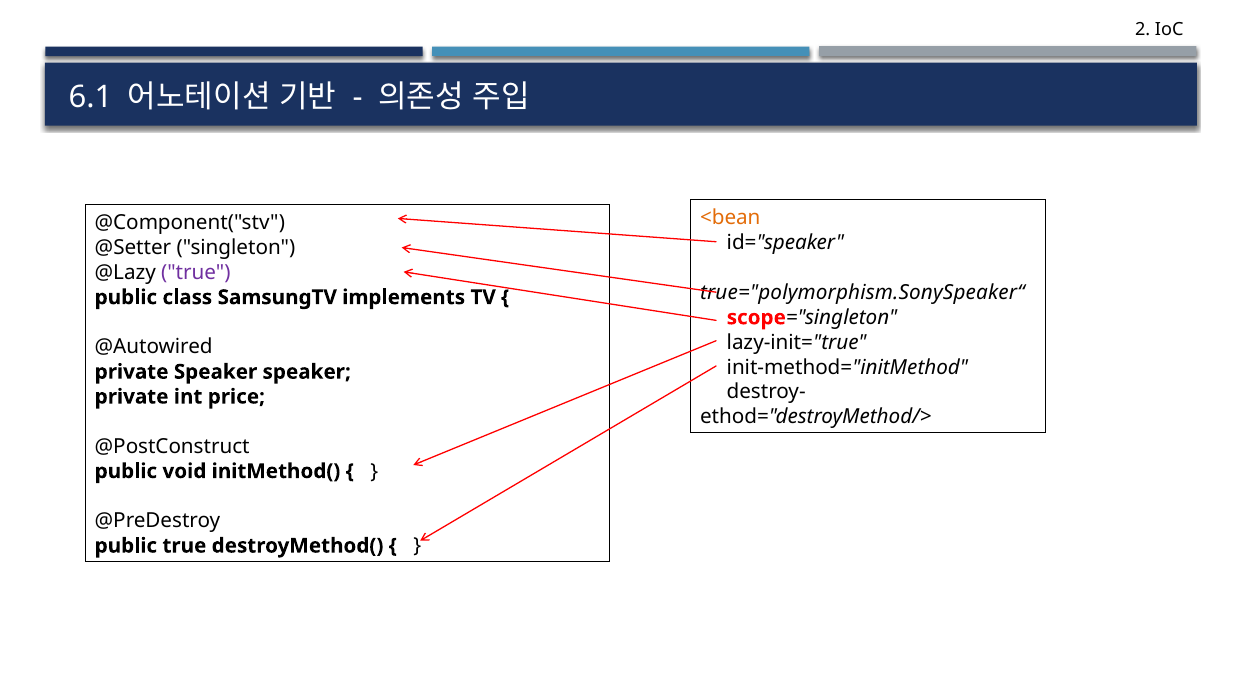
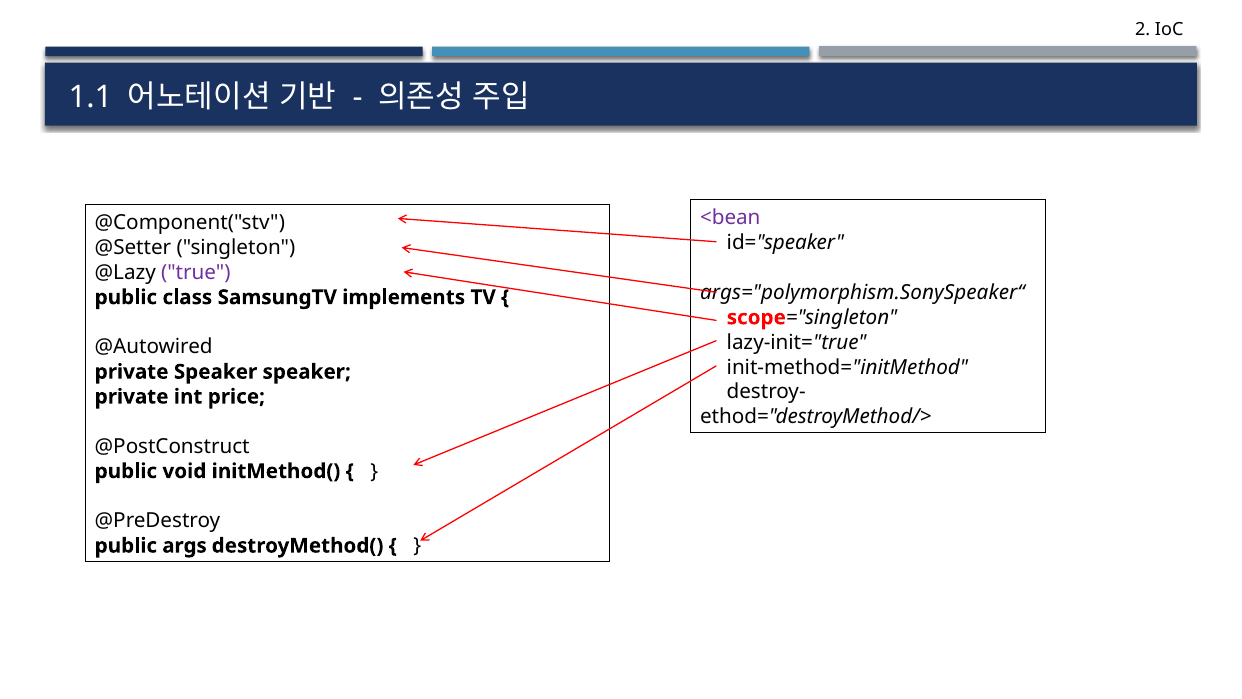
6.1: 6.1 -> 1.1 (90, 97)
<bean colour: orange -> purple (730, 218)
true="polymorphism.SonySpeaker“: true="polymorphism.SonySpeaker“ -> args="polymorphism.SonySpeaker“ (862, 292)
public true: true -> args (185, 545)
